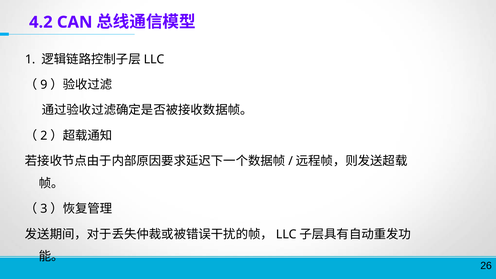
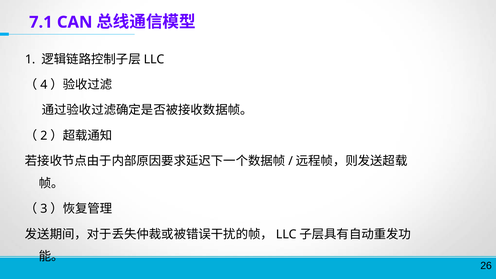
4.2: 4.2 -> 7.1 (41, 22)
9: 9 -> 4 (44, 85)
